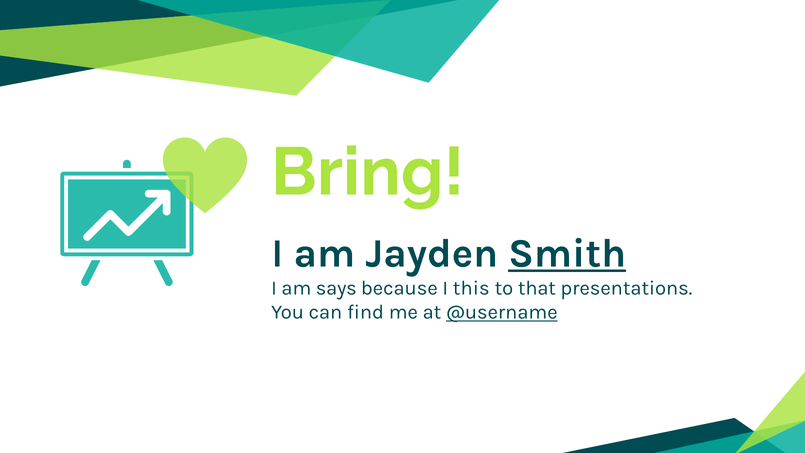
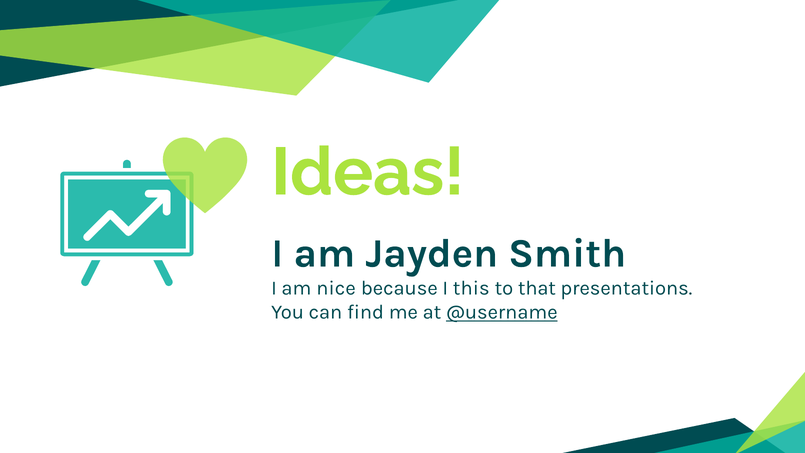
Bring: Bring -> Ideas (368, 172)
Smith underline: present -> none (567, 253)
says: says -> nice (336, 288)
